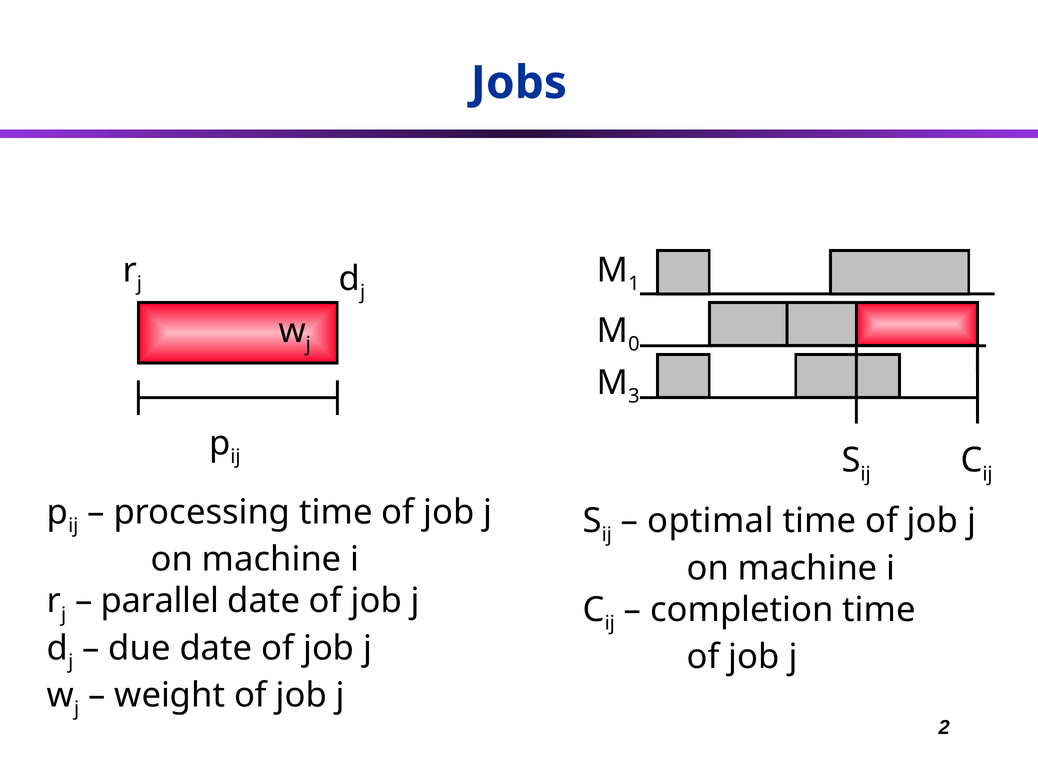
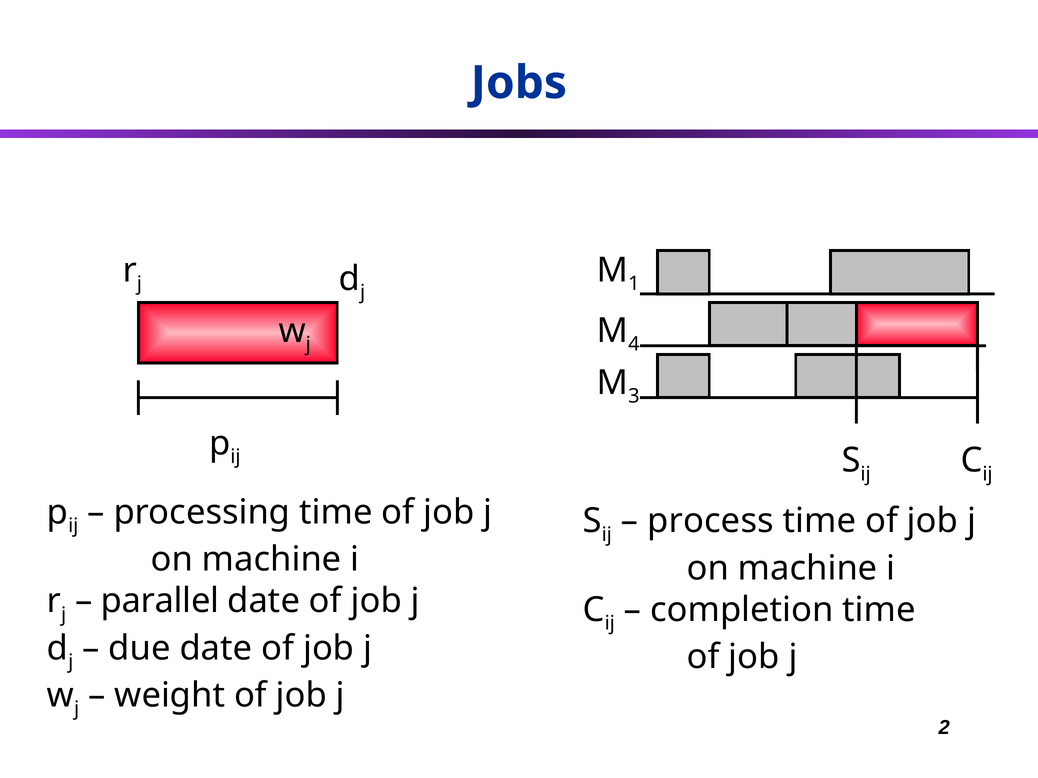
0: 0 -> 4 (634, 344)
optimal: optimal -> process (711, 521)
